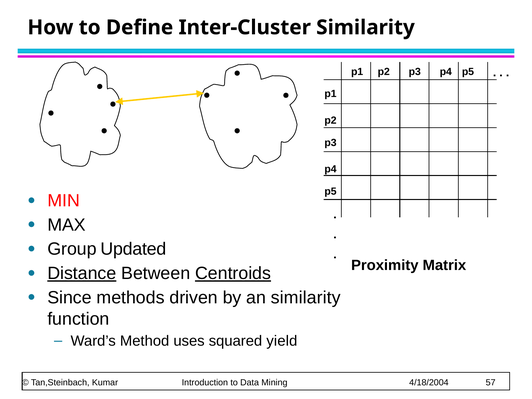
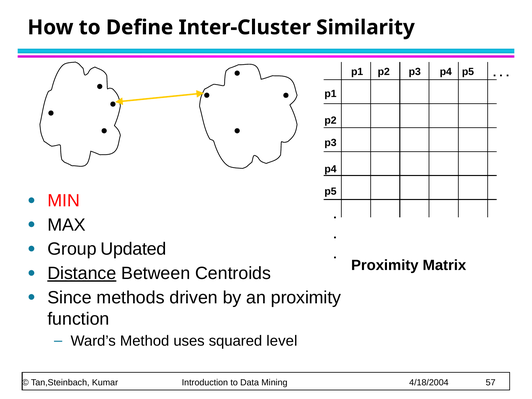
Centroids underline: present -> none (233, 273)
an similarity: similarity -> proximity (306, 298)
yield: yield -> level (282, 341)
